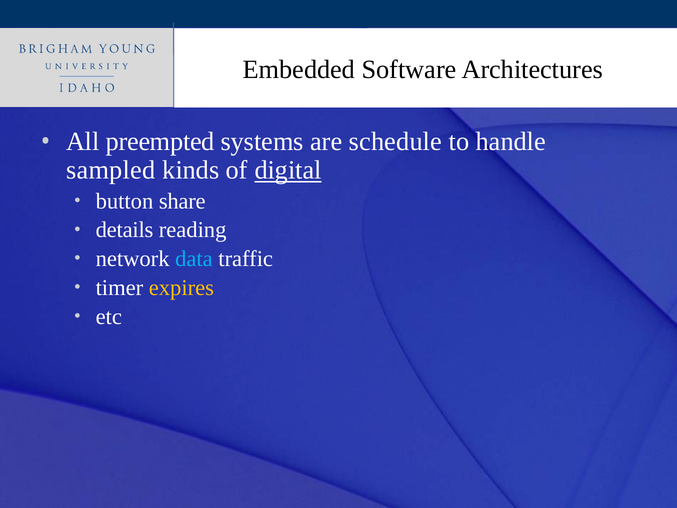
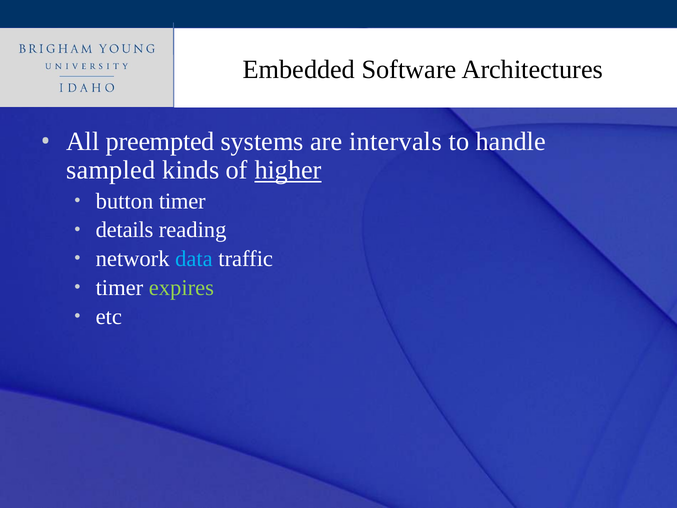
schedule: schedule -> intervals (395, 142)
digital: digital -> higher (288, 170)
button share: share -> timer (182, 201)
expires colour: yellow -> light green (181, 288)
